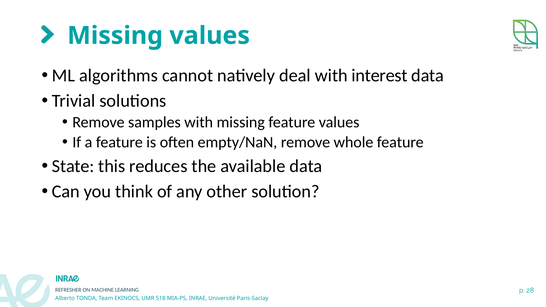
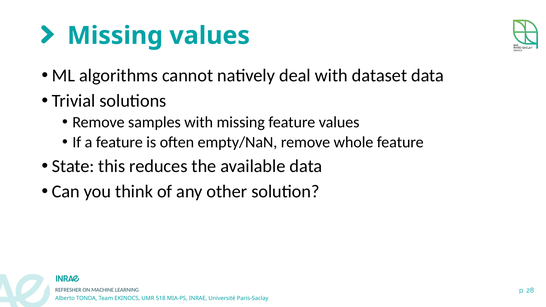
interest: interest -> dataset (379, 76)
